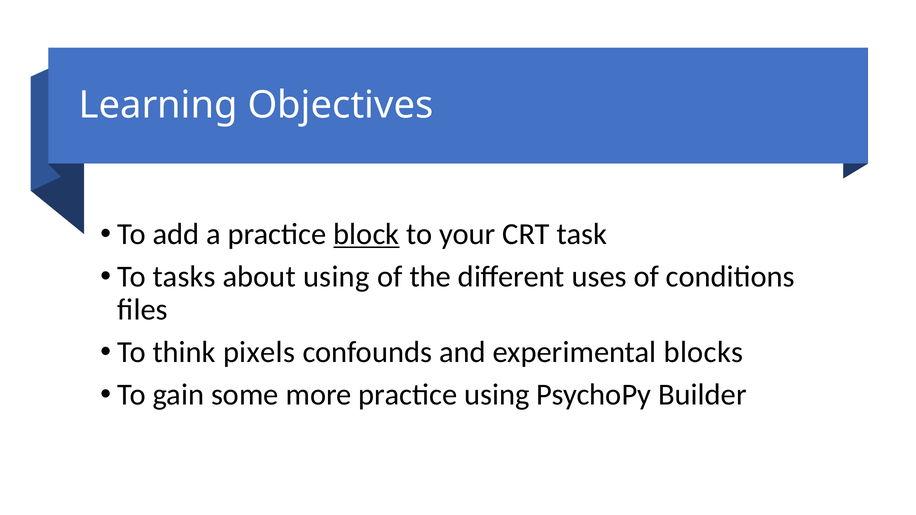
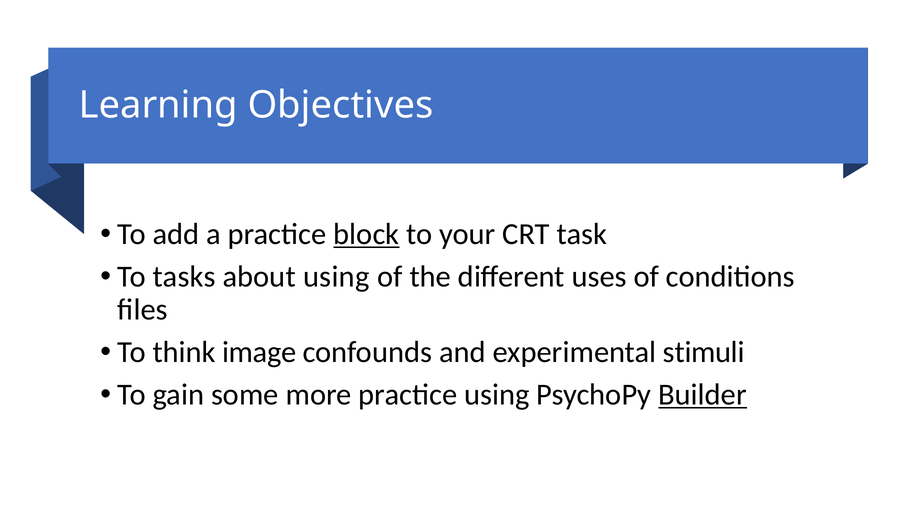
pixels: pixels -> image (259, 352)
blocks: blocks -> stimuli (704, 352)
Builder underline: none -> present (703, 395)
